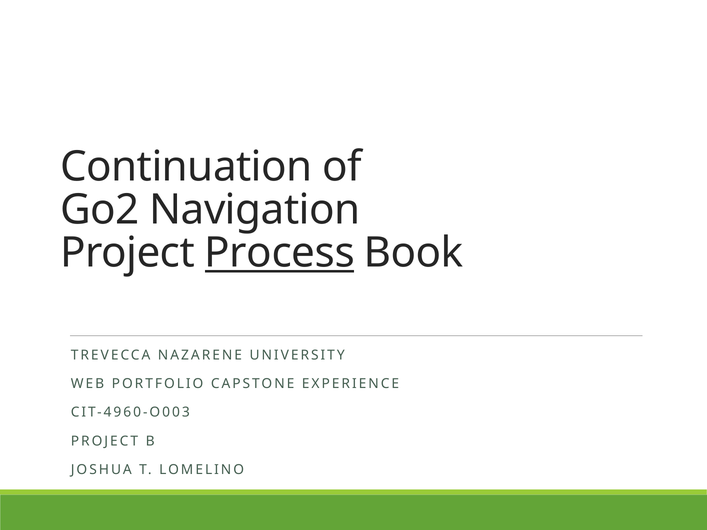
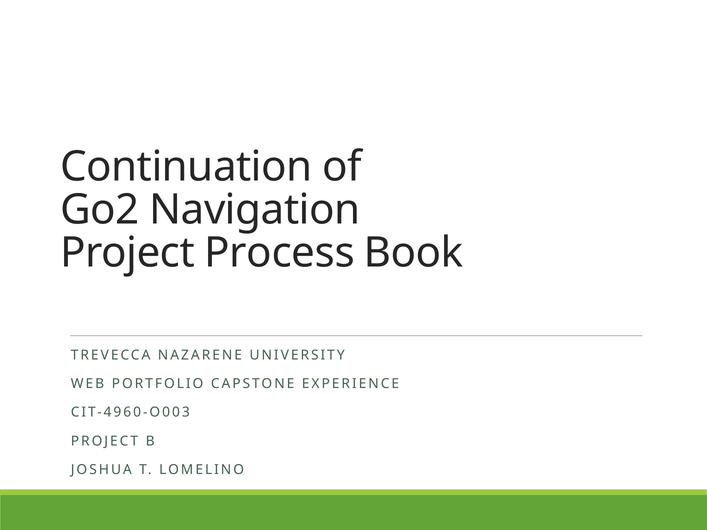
Process underline: present -> none (280, 253)
